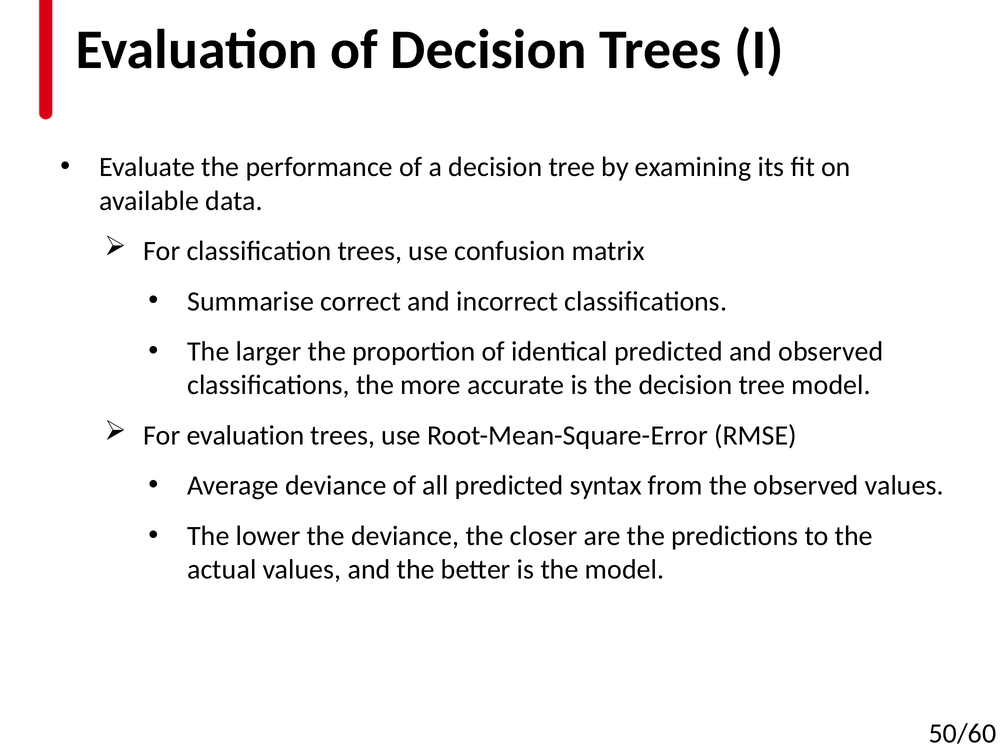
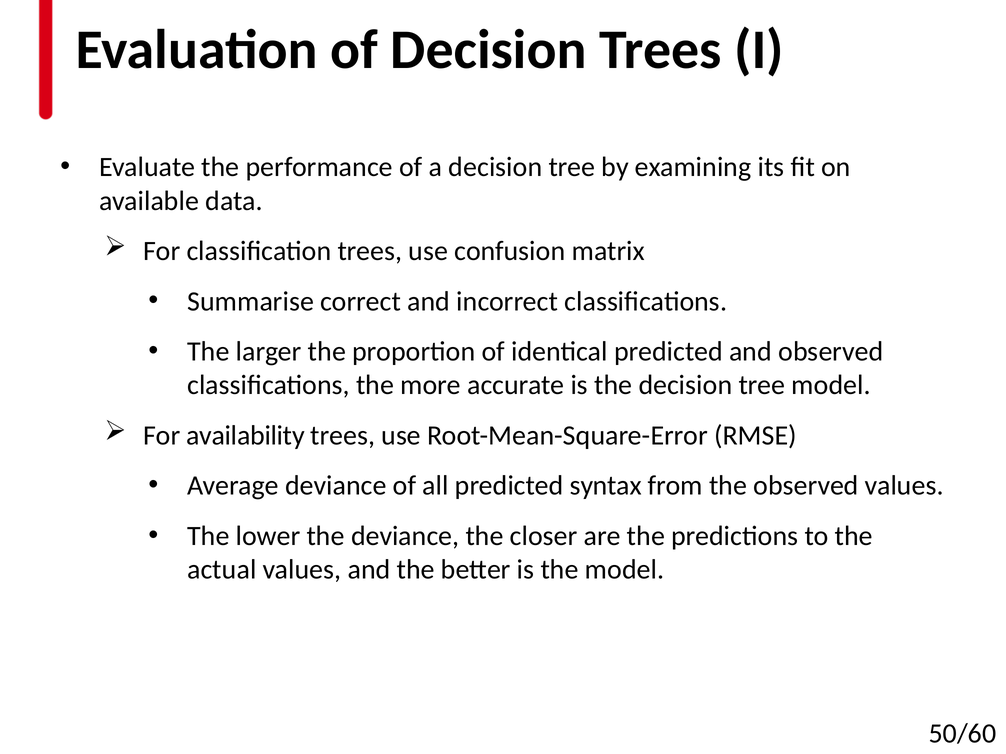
For evaluation: evaluation -> availability (245, 436)
